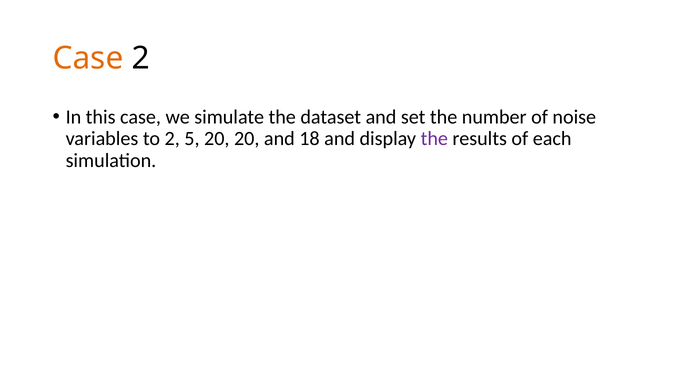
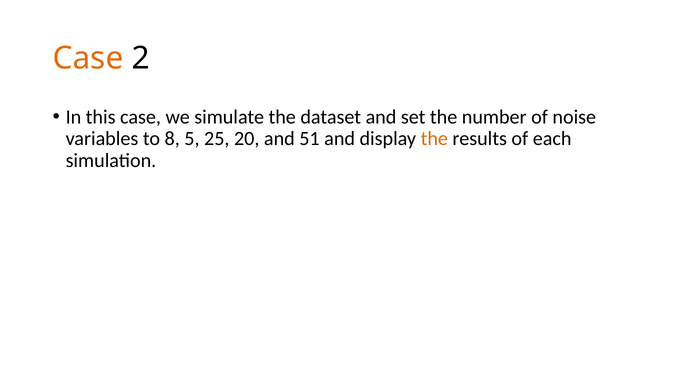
to 2: 2 -> 8 (172, 139)
5 20: 20 -> 25 (217, 139)
18: 18 -> 51 (309, 139)
the colour: purple -> orange (434, 139)
